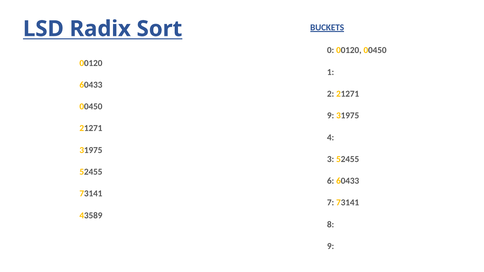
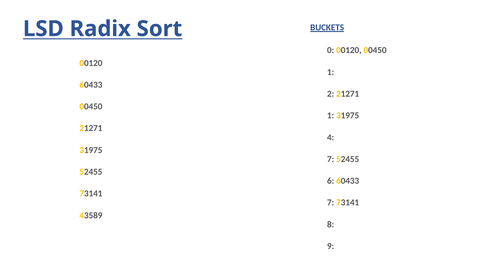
9: 9 -> 1 (331, 116)
3: 3 -> 7 (331, 159)
